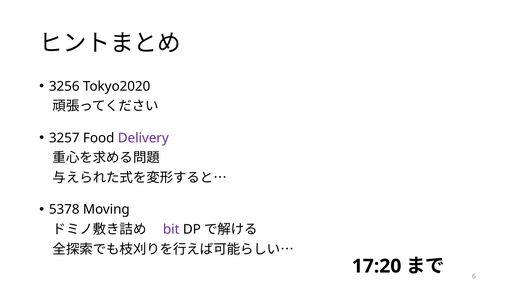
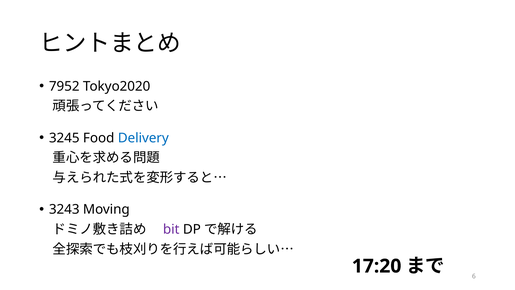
3256: 3256 -> 7952 (64, 86)
3257: 3257 -> 3245 (64, 138)
Delivery colour: purple -> blue (143, 138)
5378: 5378 -> 3243 (64, 209)
